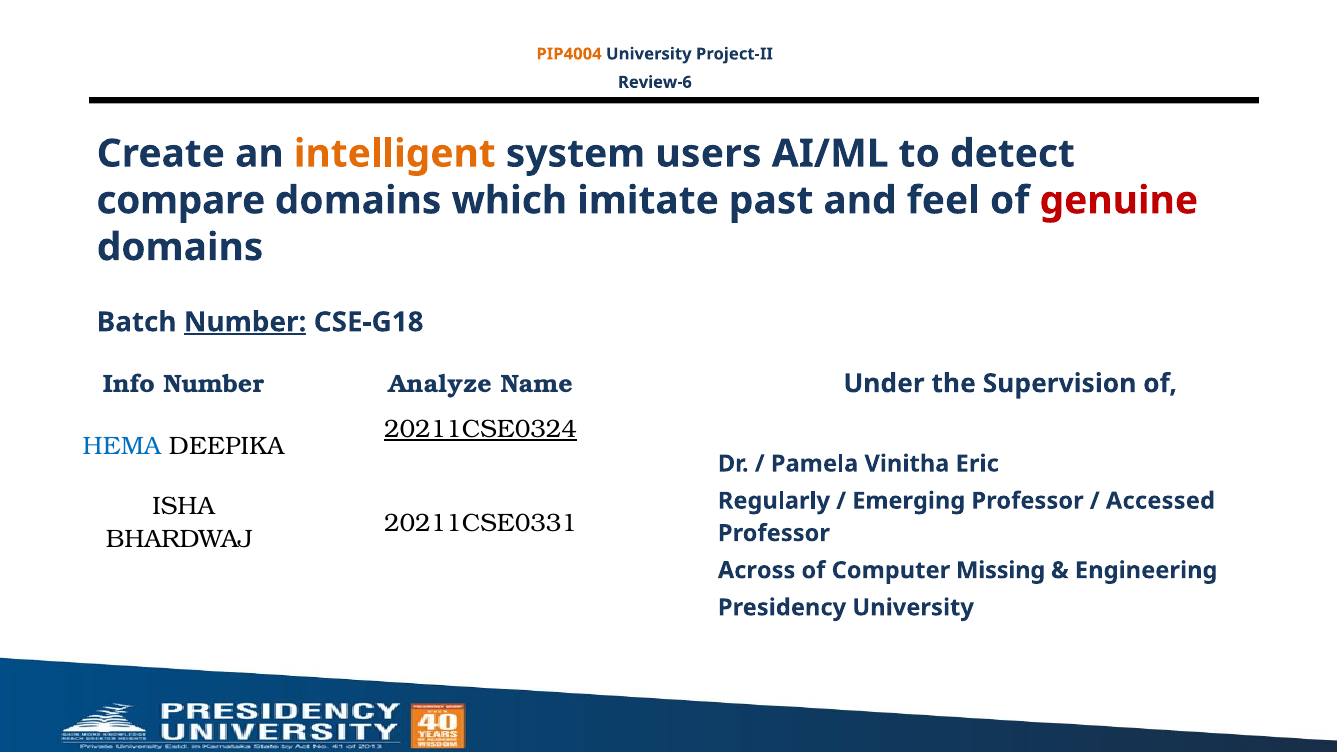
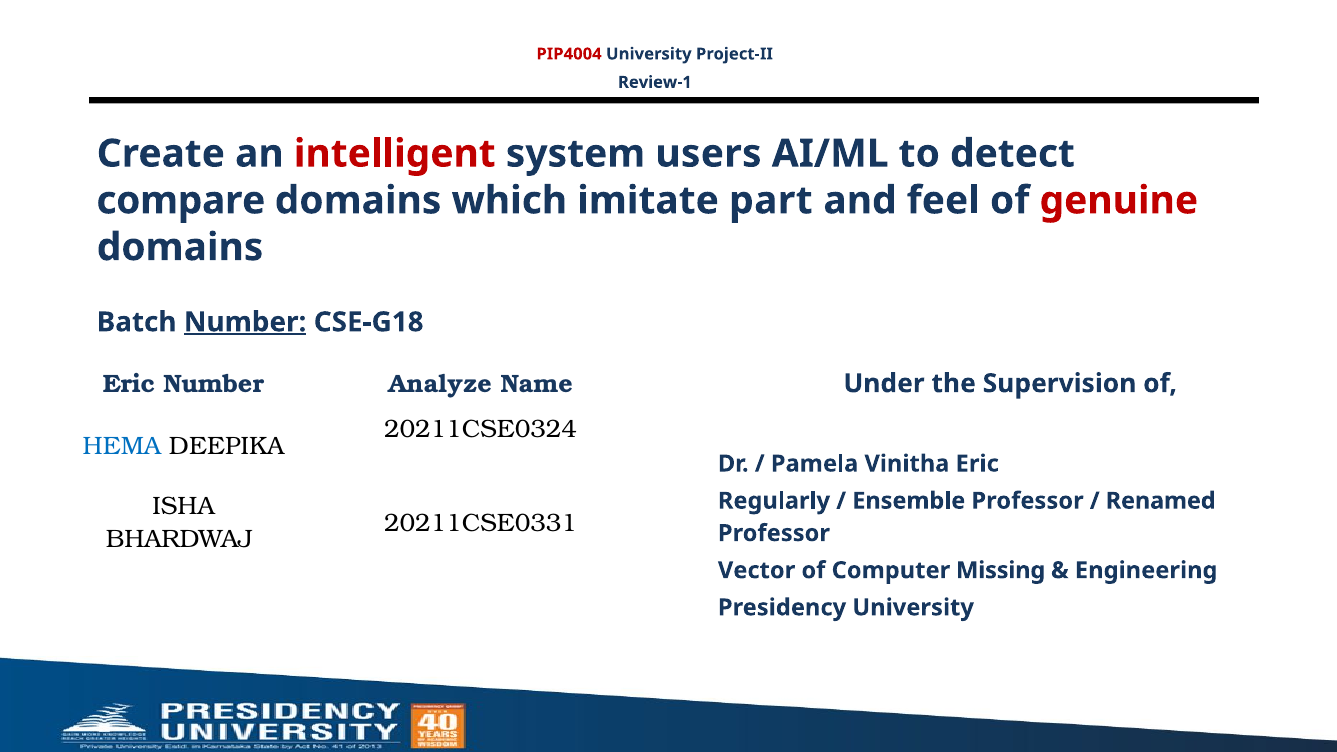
PIP4004 colour: orange -> red (569, 54)
Review-6: Review-6 -> Review-1 (655, 82)
intelligent colour: orange -> red (395, 154)
past: past -> part (771, 201)
Info: Info -> Eric (129, 385)
20211CSE0324 underline: present -> none (481, 429)
Emerging: Emerging -> Ensemble (909, 501)
Accessed: Accessed -> Renamed (1161, 501)
Across: Across -> Vector (757, 570)
